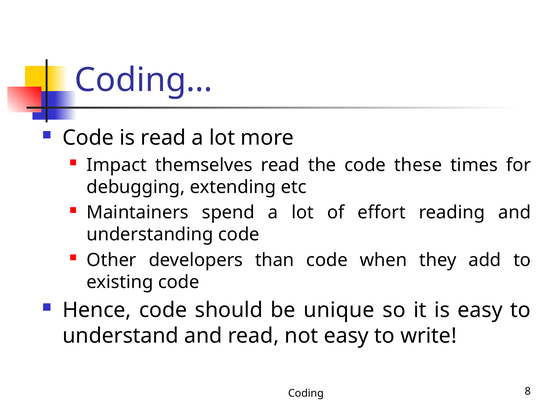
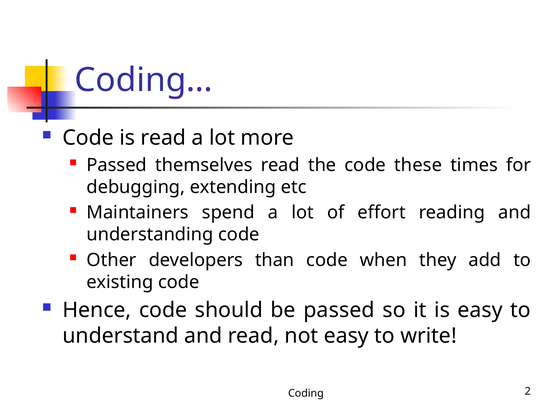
Impact: Impact -> Passed (117, 165)
be unique: unique -> passed (339, 310)
8: 8 -> 2 (528, 391)
